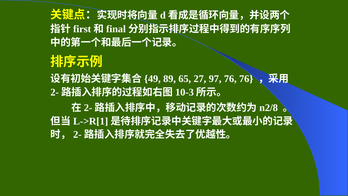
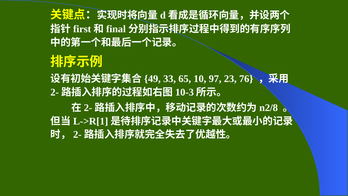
89: 89 -> 33 (170, 79)
27: 27 -> 10 (200, 79)
97 76: 76 -> 23 (230, 79)
